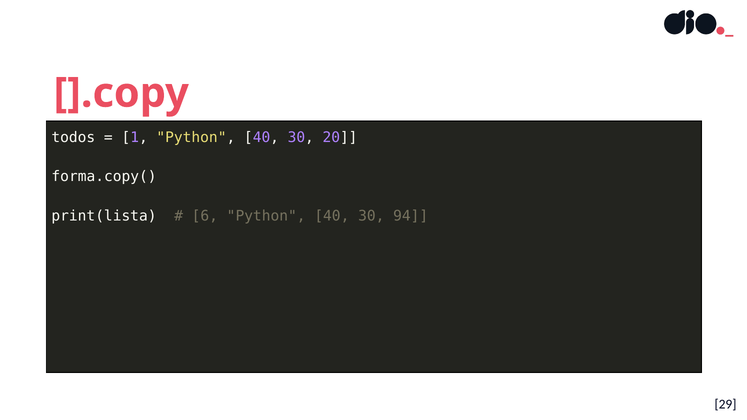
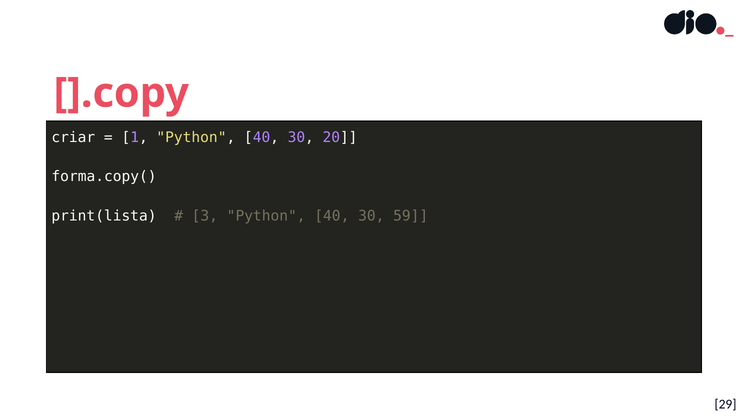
todos: todos -> criar (73, 138)
6: 6 -> 3 (205, 216)
94: 94 -> 59 (411, 216)
